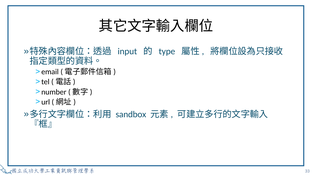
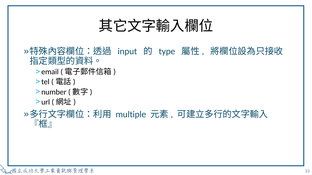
sandbox: sandbox -> multiple (131, 115)
